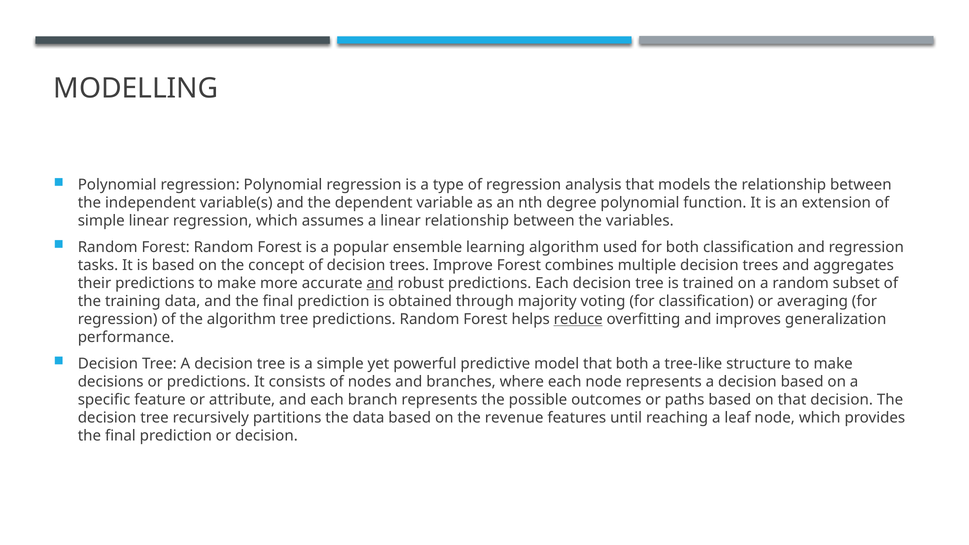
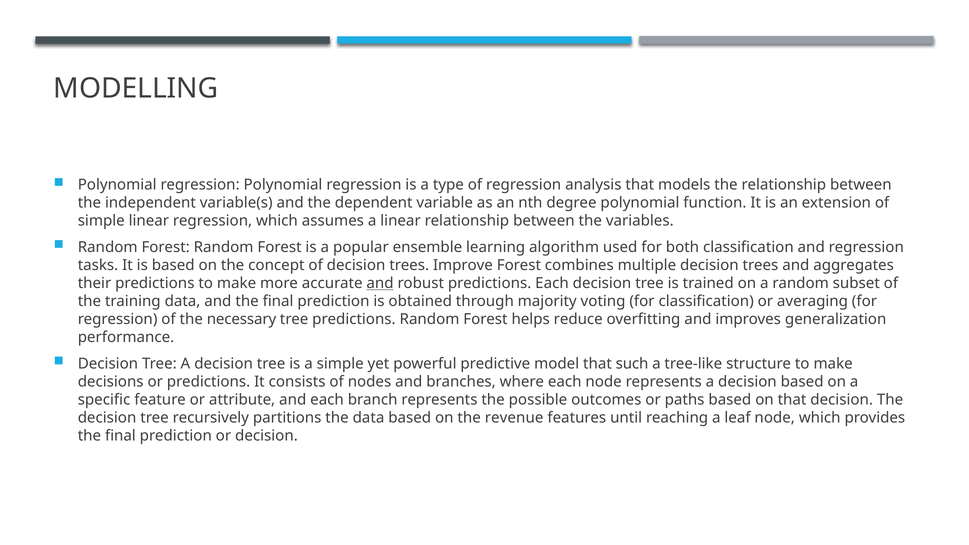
the algorithm: algorithm -> necessary (242, 319)
reduce underline: present -> none (578, 319)
that both: both -> such (632, 364)
